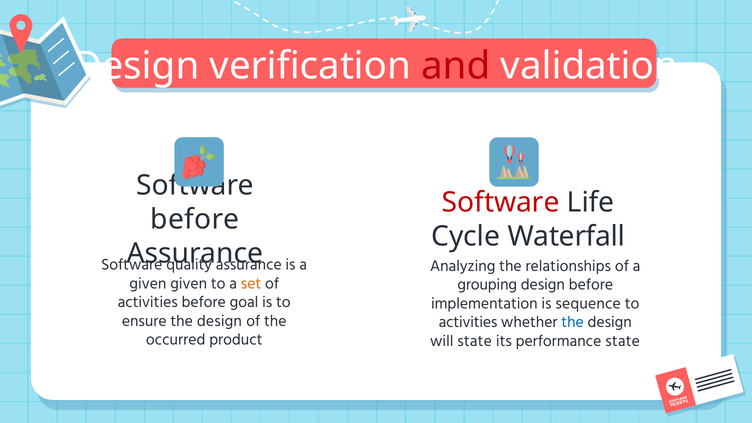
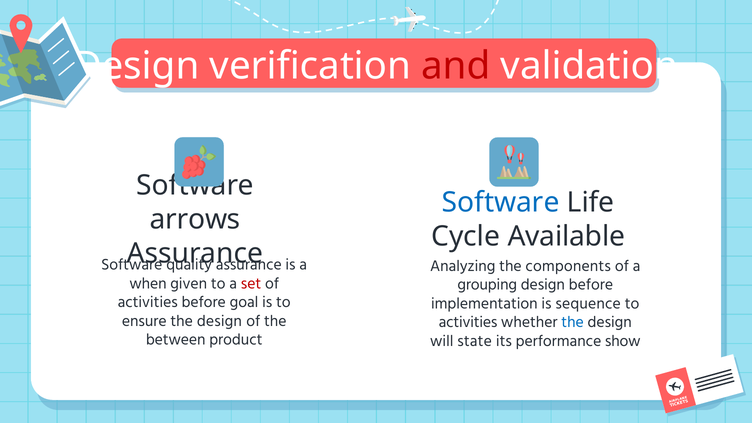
Software colour: red -> blue (501, 203)
before: before -> arrows (195, 219)
Waterfall: Waterfall -> Available (566, 237)
relationships: relationships -> components (568, 266)
given: given -> when (148, 283)
set colour: orange -> red (251, 283)
occurred: occurred -> between (176, 340)
performance state: state -> show (623, 341)
